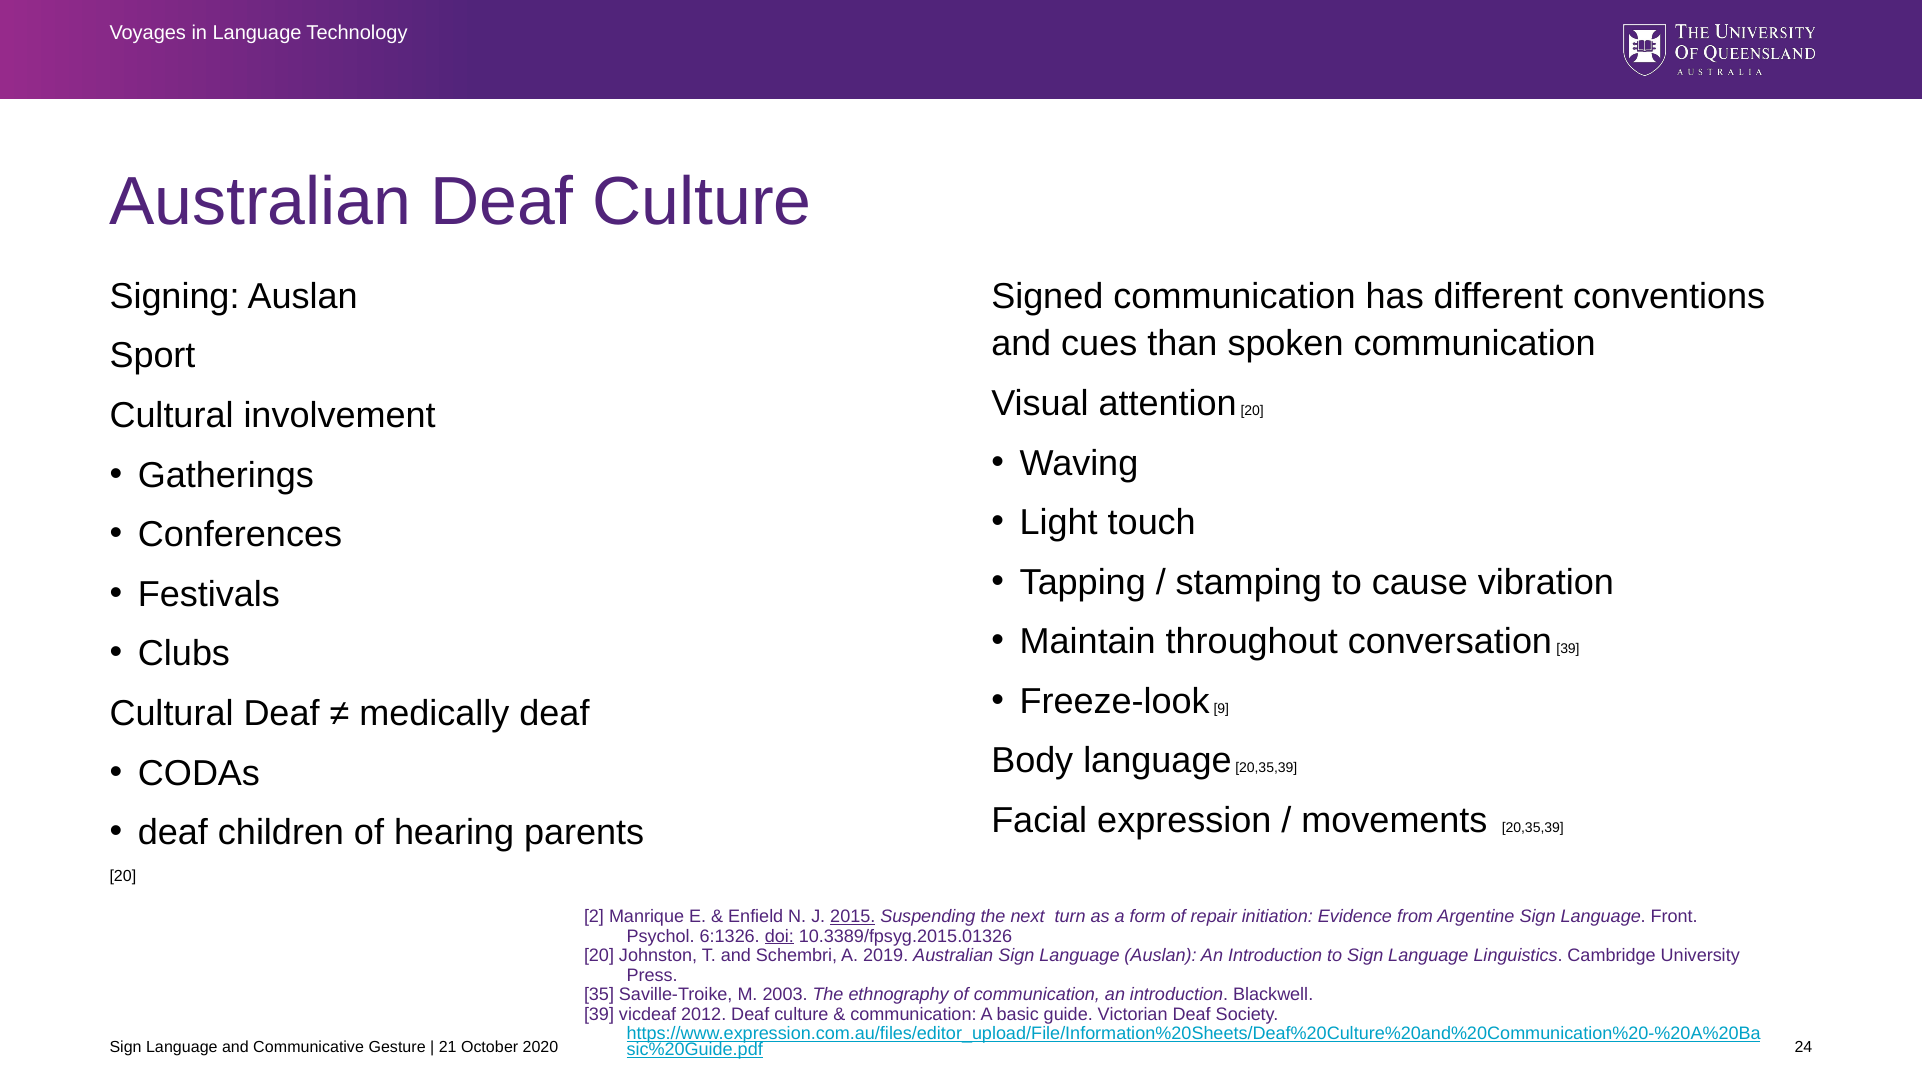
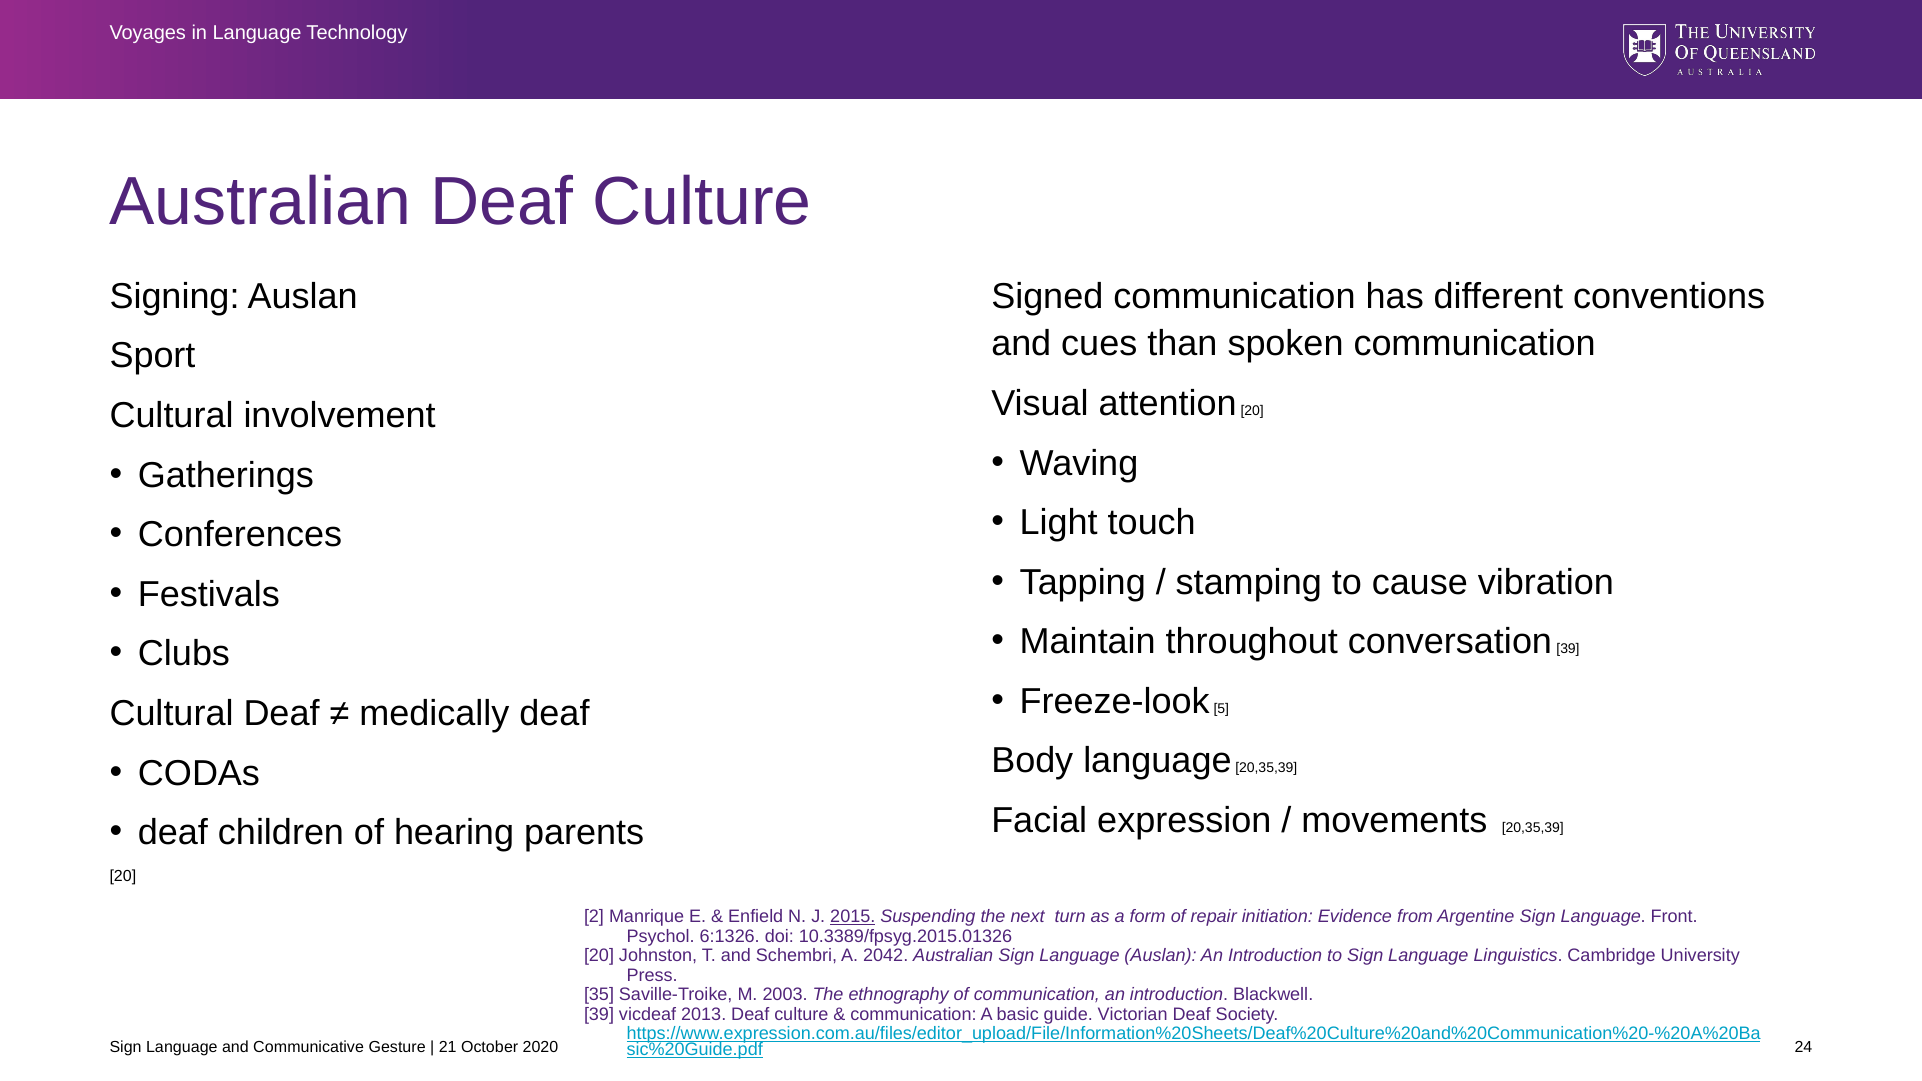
9: 9 -> 5 (1221, 709)
doi underline: present -> none (779, 936)
2019: 2019 -> 2042 (886, 956)
2012: 2012 -> 2013 (704, 1014)
